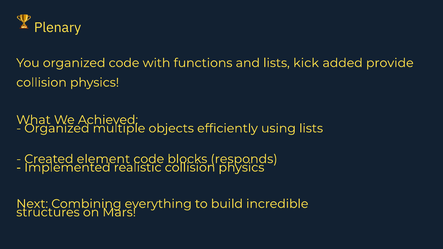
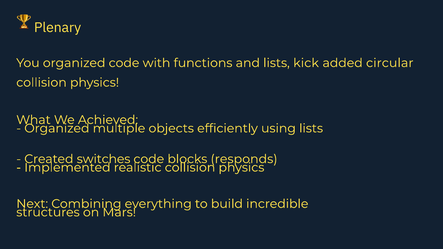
provide: provide -> circular (390, 63)
element: element -> switches (104, 159)
